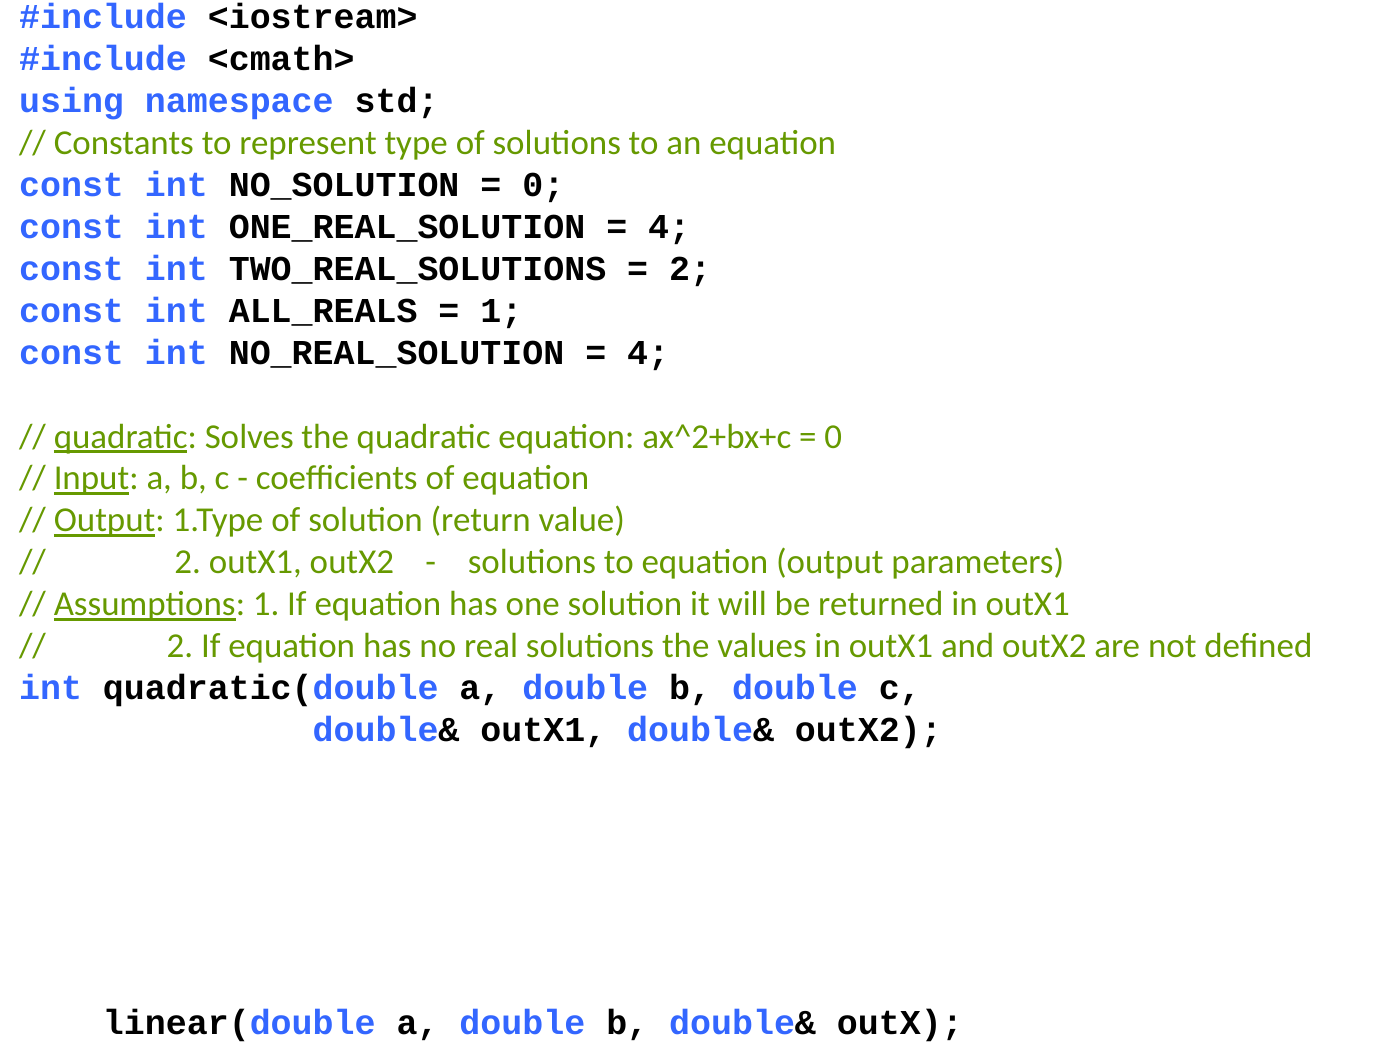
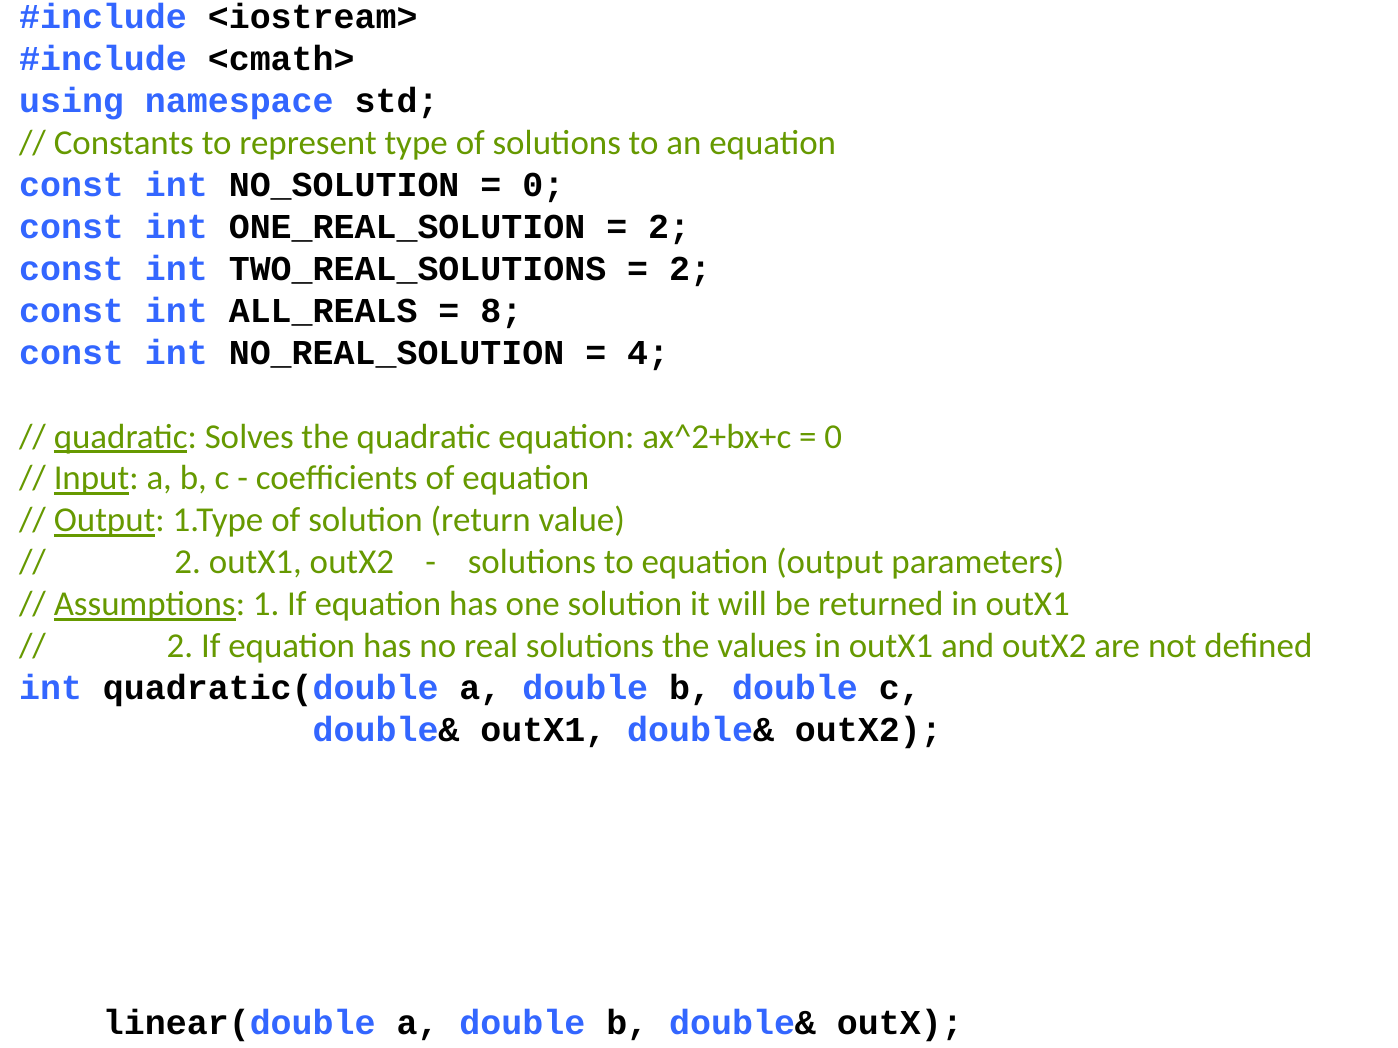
4: 4 -> 2 (669, 227)
1: 1 -> 8 (501, 311)
